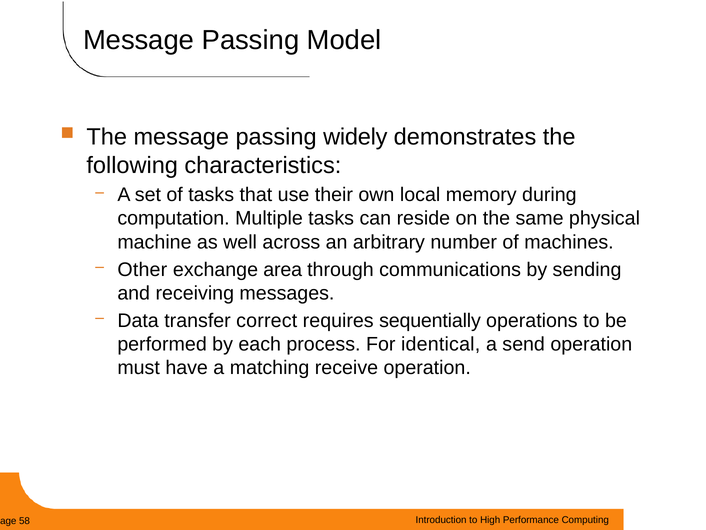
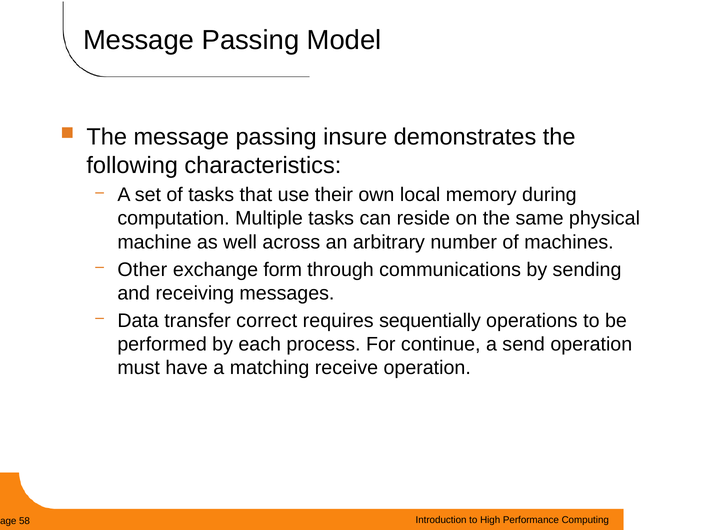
widely: widely -> insure (355, 137)
area: area -> form (283, 269)
identical: identical -> continue (441, 344)
